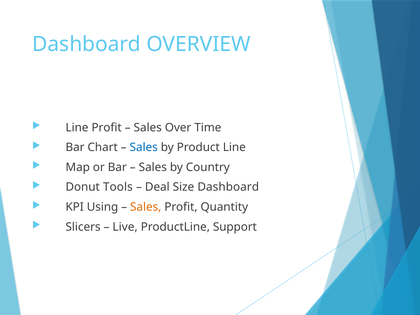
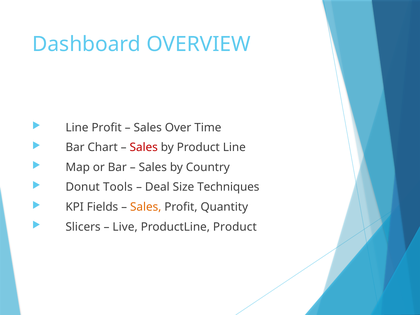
Sales colour: blue -> red (144, 147)
Size Dashboard: Dashboard -> Techniques (228, 187)
Using: Using -> Fields (102, 207)
ProductLine Support: Support -> Product (235, 227)
